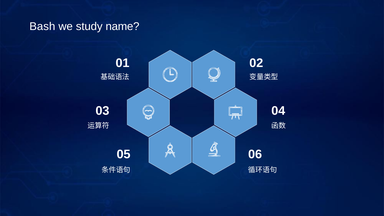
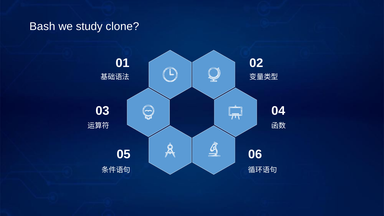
name: name -> clone (122, 26)
